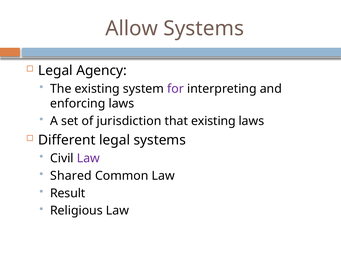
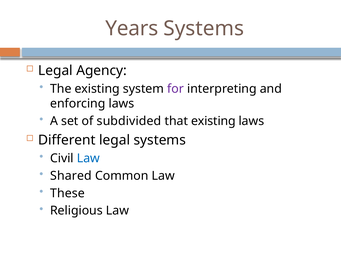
Allow: Allow -> Years (132, 28)
jurisdiction: jurisdiction -> subdivided (129, 121)
Law colour: purple -> blue (88, 158)
Result: Result -> These (68, 193)
